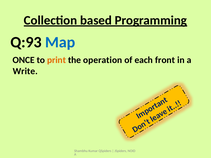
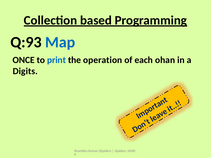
print colour: orange -> blue (56, 60)
front: front -> ohan (165, 60)
Write: Write -> Digits (25, 71)
